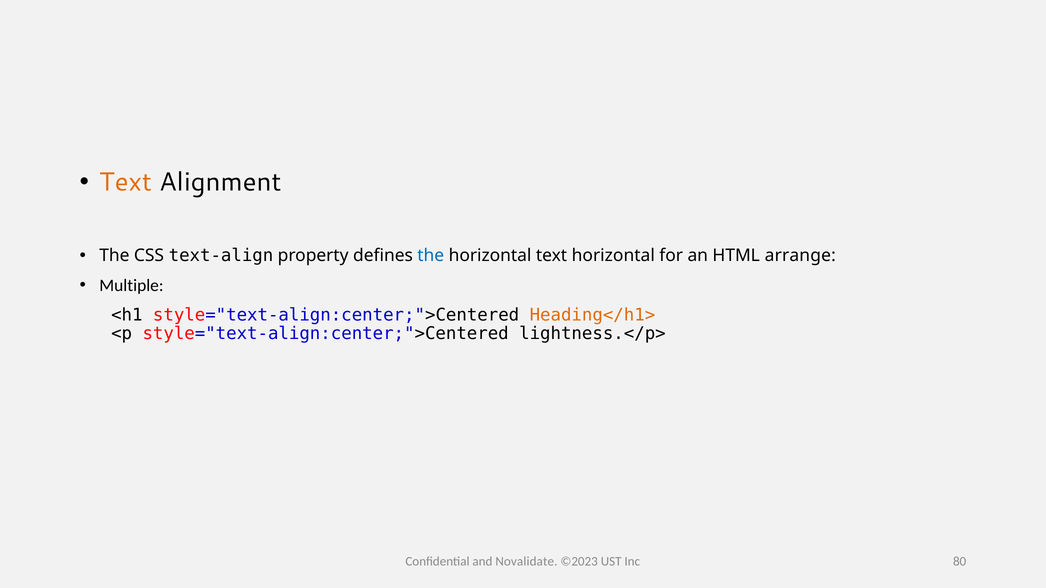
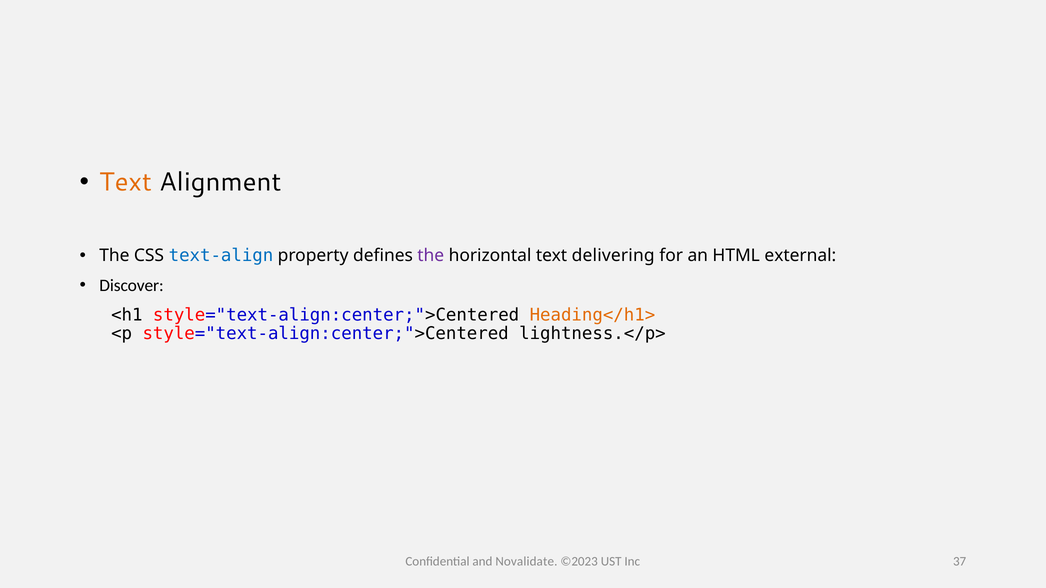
text-align colour: black -> blue (221, 256)
the colour: blue -> purple (431, 256)
text horizontal: horizontal -> delivering (613, 256)
arrange: arrange -> external (800, 256)
Multiple: Multiple -> Discover (132, 285)
80: 80 -> 37 (960, 562)
